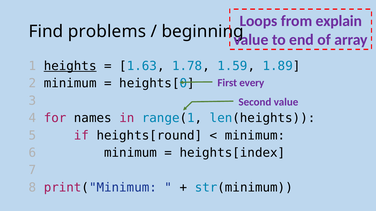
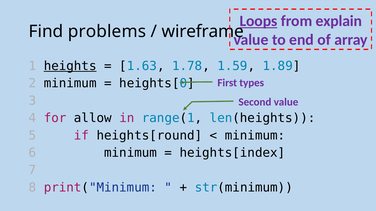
Loops underline: none -> present (258, 21)
beginning: beginning -> wireframe (203, 32)
every: every -> types (252, 83)
names: names -> allow (93, 118)
